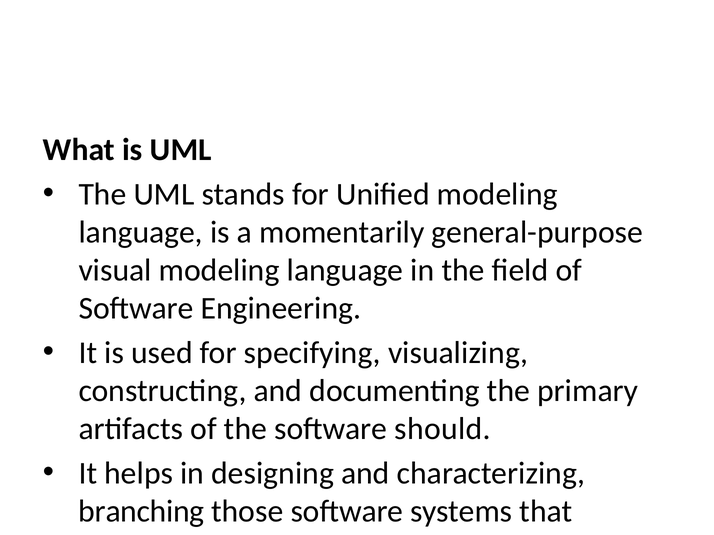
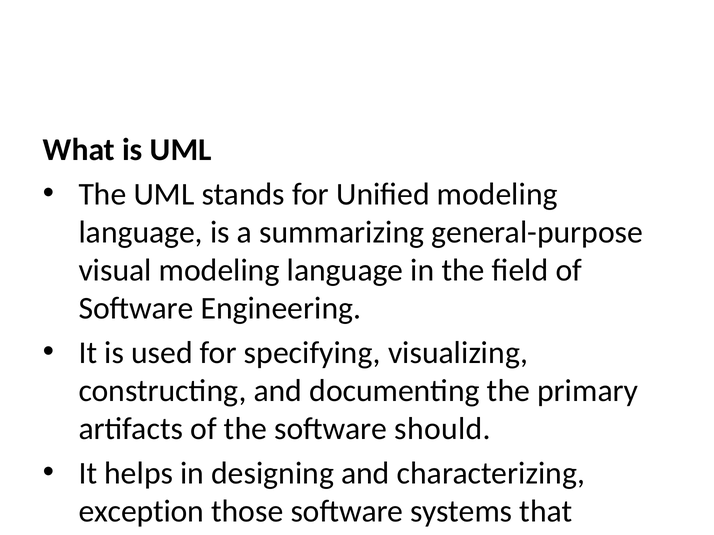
momentarily: momentarily -> summarizing (342, 232)
branching: branching -> exception (141, 512)
